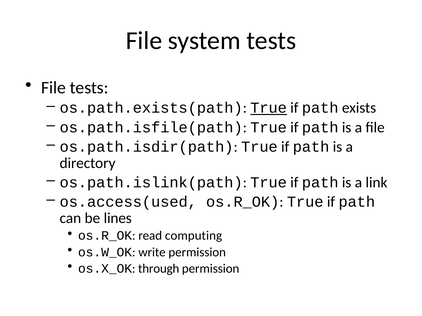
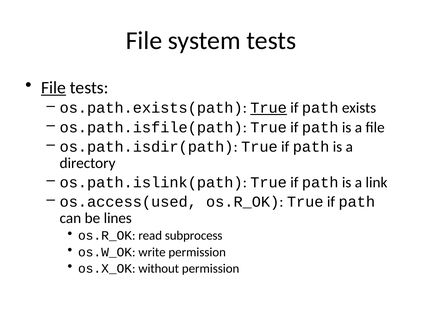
File underline: none -> present (54, 88)
computing: computing -> subprocess (194, 236)
through: through -> without (159, 269)
